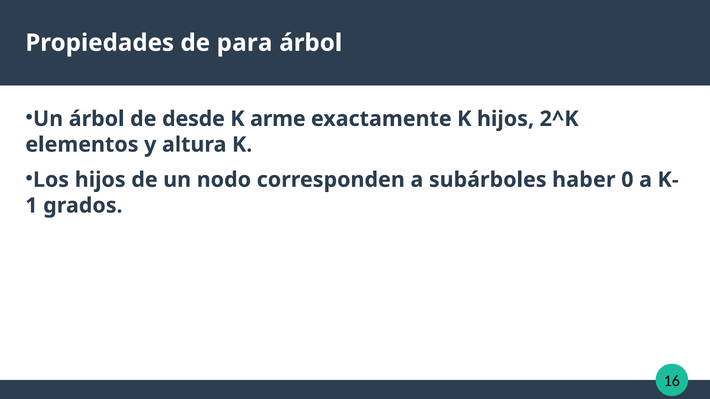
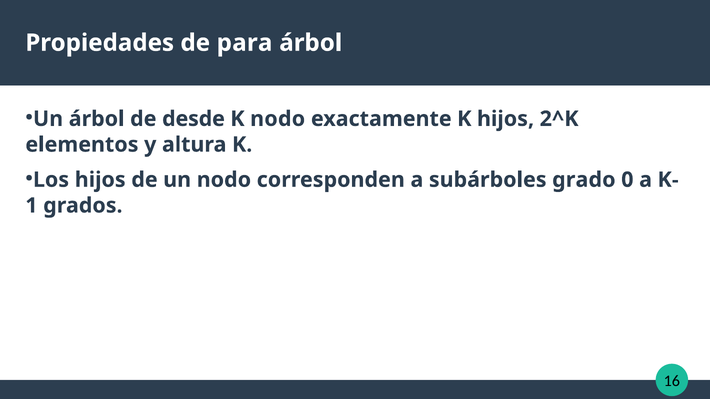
K arme: arme -> nodo (278, 119)
haber: haber -> grado (584, 180)
